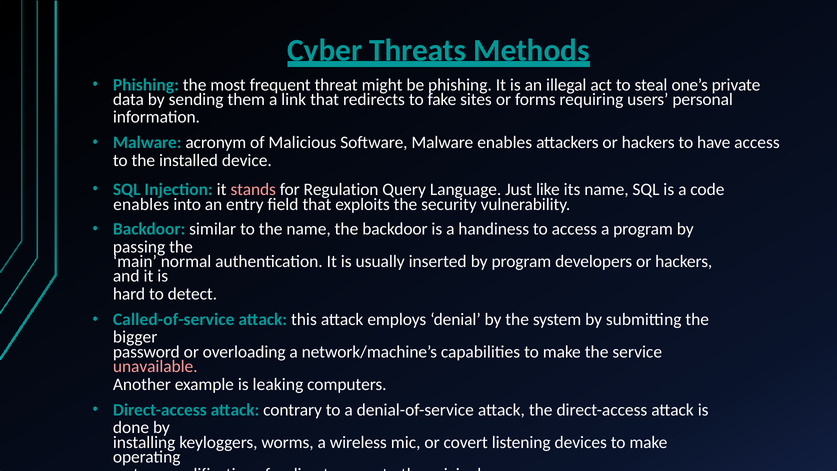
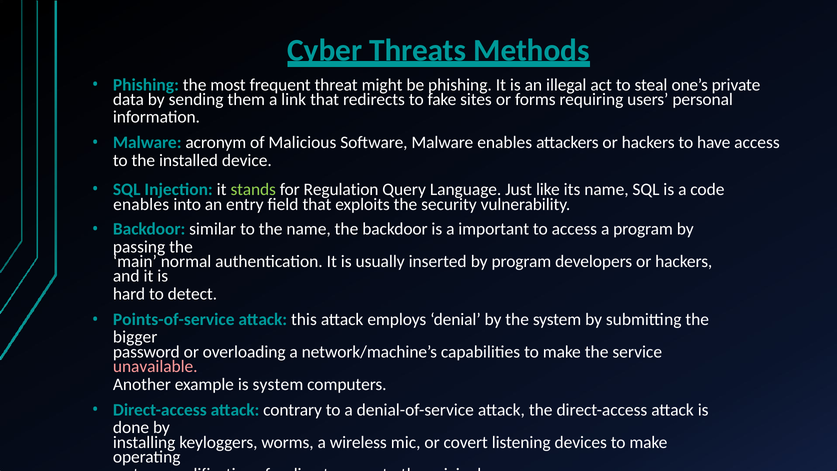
stands colour: pink -> light green (253, 190)
handiness: handiness -> important (494, 229)
Called-of-service: Called-of-service -> Points-of-service (174, 319)
is leaking: leaking -> system (278, 384)
